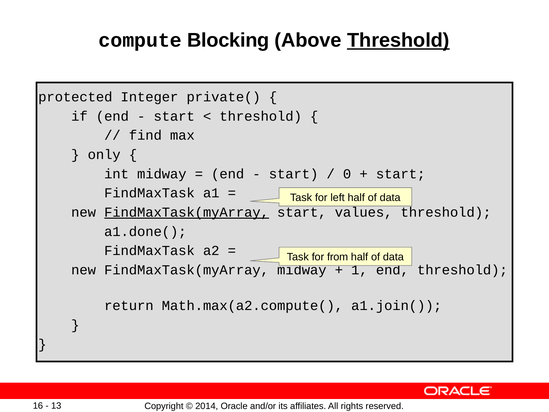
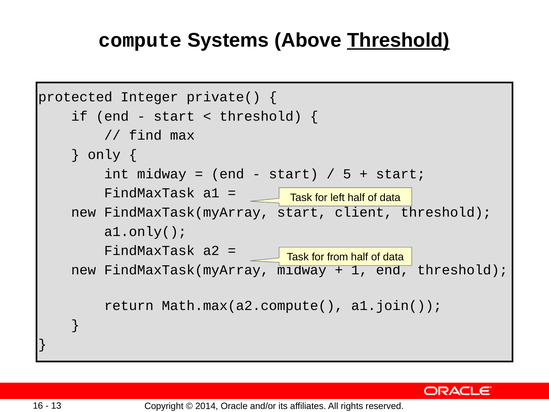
Blocking: Blocking -> Systems (228, 40)
0: 0 -> 5 (347, 174)
FindMaxTask(myArray underline: present -> none (187, 212)
values: values -> client (364, 212)
a1.done(: a1.done( -> a1.only( (145, 231)
